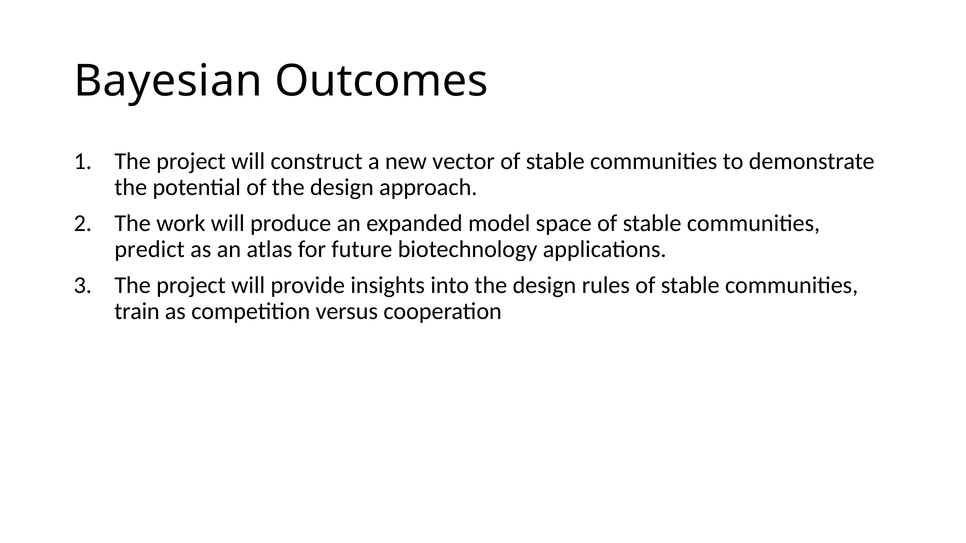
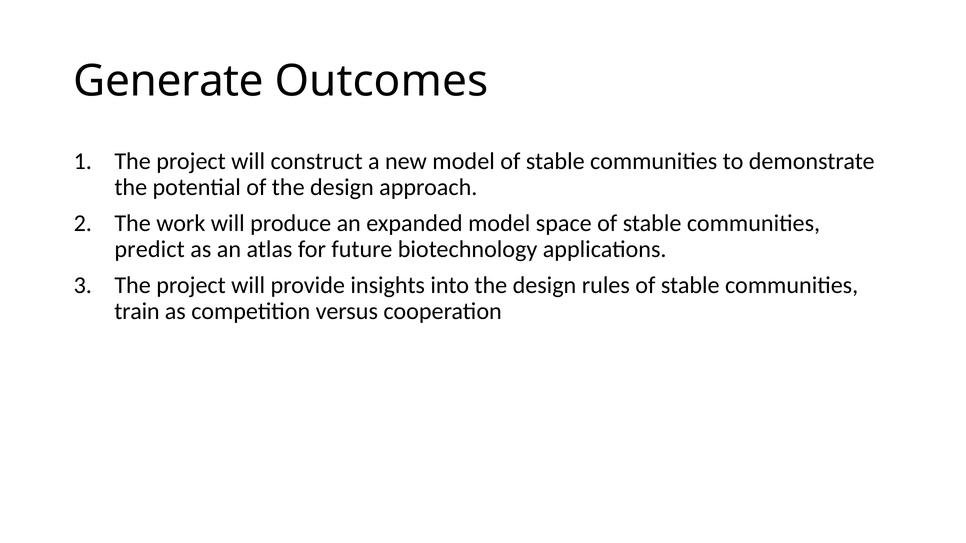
Bayesian: Bayesian -> Generate (169, 81)
new vector: vector -> model (464, 161)
